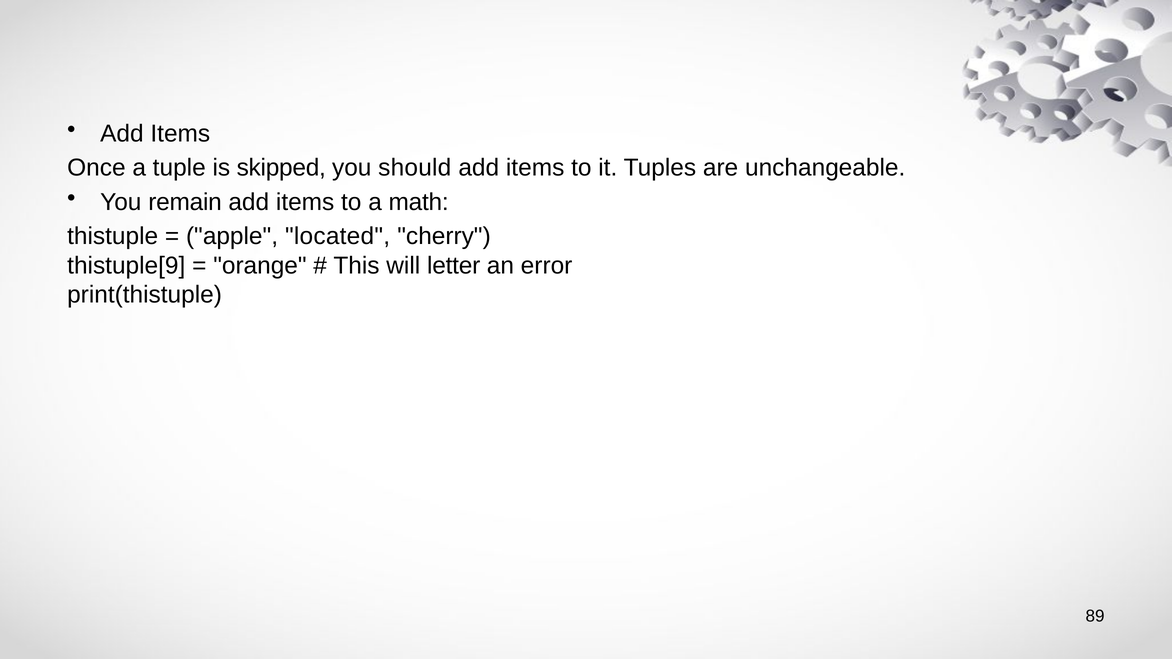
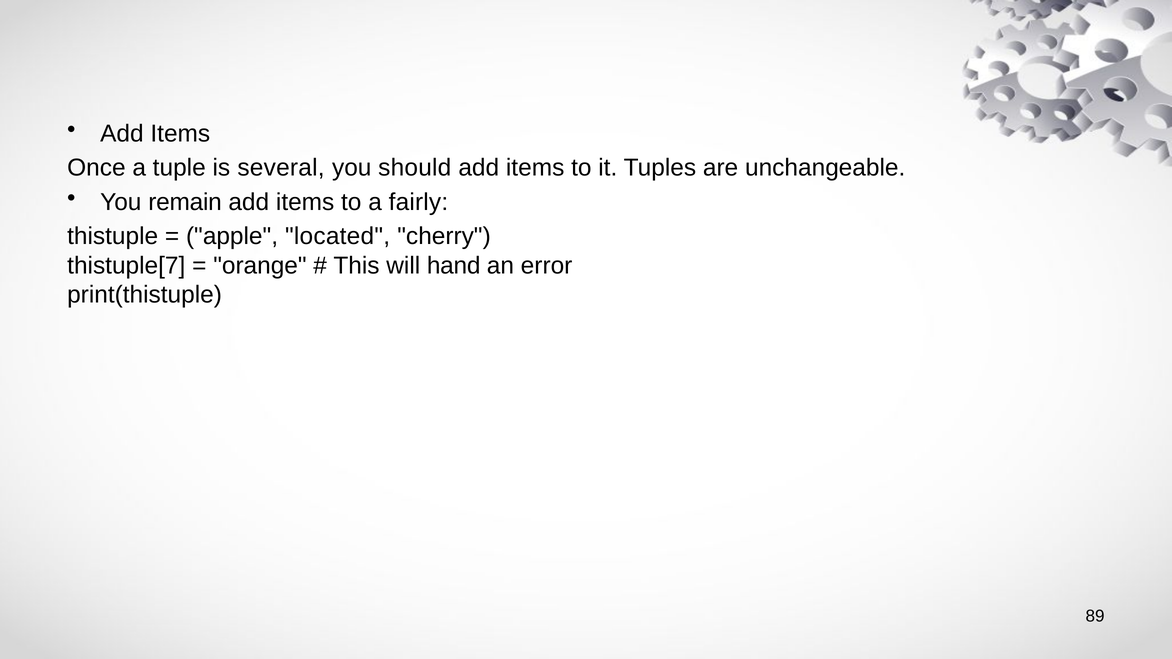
skipped: skipped -> several (281, 168)
math: math -> fairly (418, 202)
thistuple[9: thistuple[9 -> thistuple[7 (126, 266)
letter: letter -> hand (454, 266)
